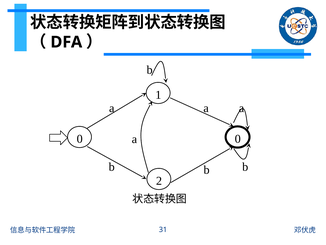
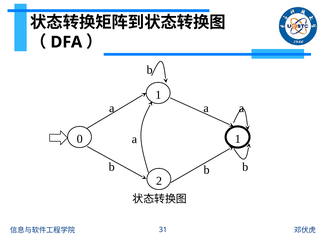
0 0: 0 -> 1 (238, 139)
